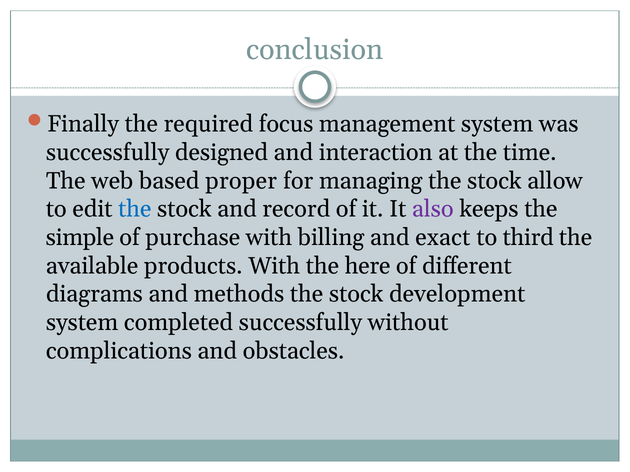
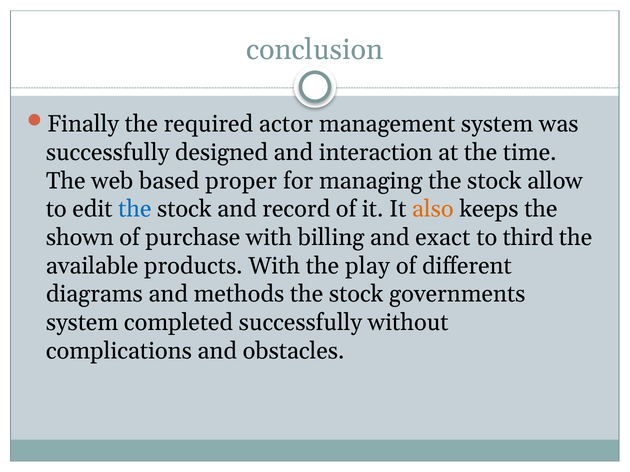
focus: focus -> actor (286, 124)
also colour: purple -> orange (433, 209)
simple: simple -> shown (80, 238)
here: here -> play (367, 266)
development: development -> governments (457, 294)
